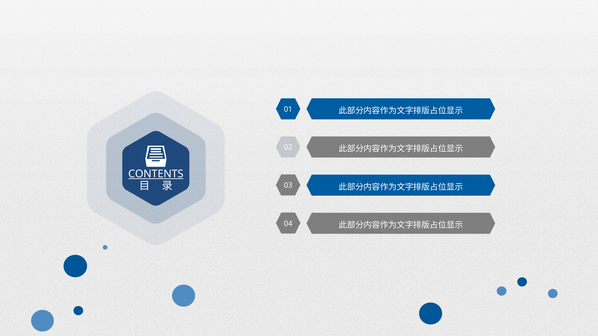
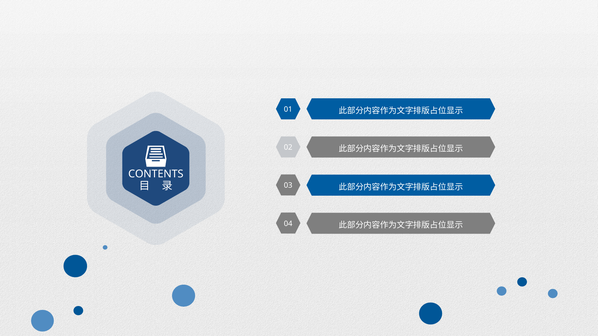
CONTENTS underline: present -> none (156, 174)
